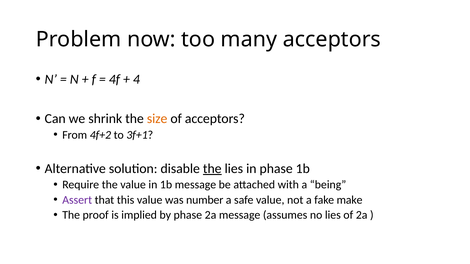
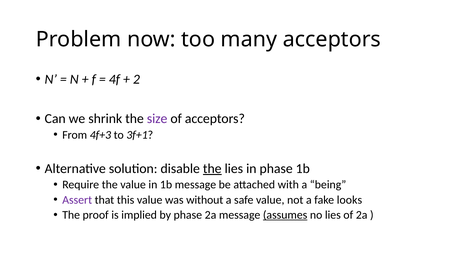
4: 4 -> 2 (136, 79)
size colour: orange -> purple (157, 119)
4f+2: 4f+2 -> 4f+3 (100, 135)
number: number -> without (205, 200)
make: make -> looks (349, 200)
assumes underline: none -> present (285, 215)
